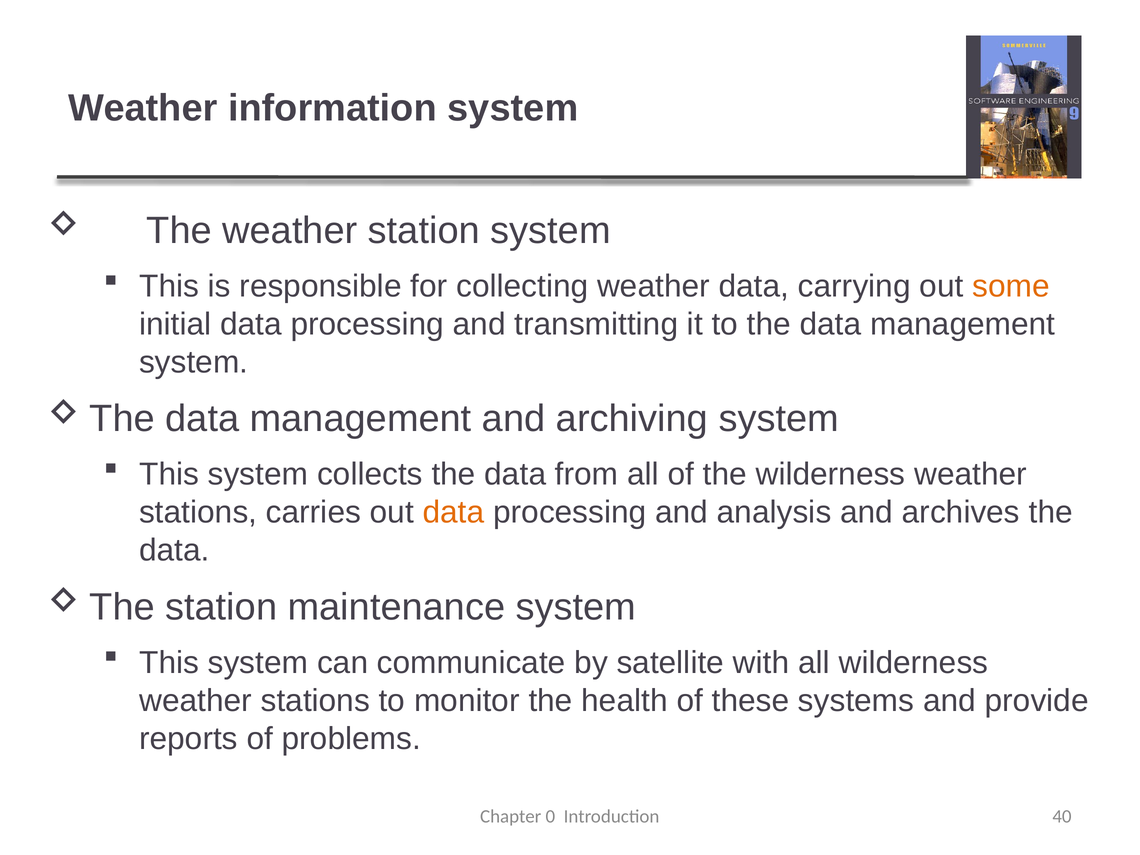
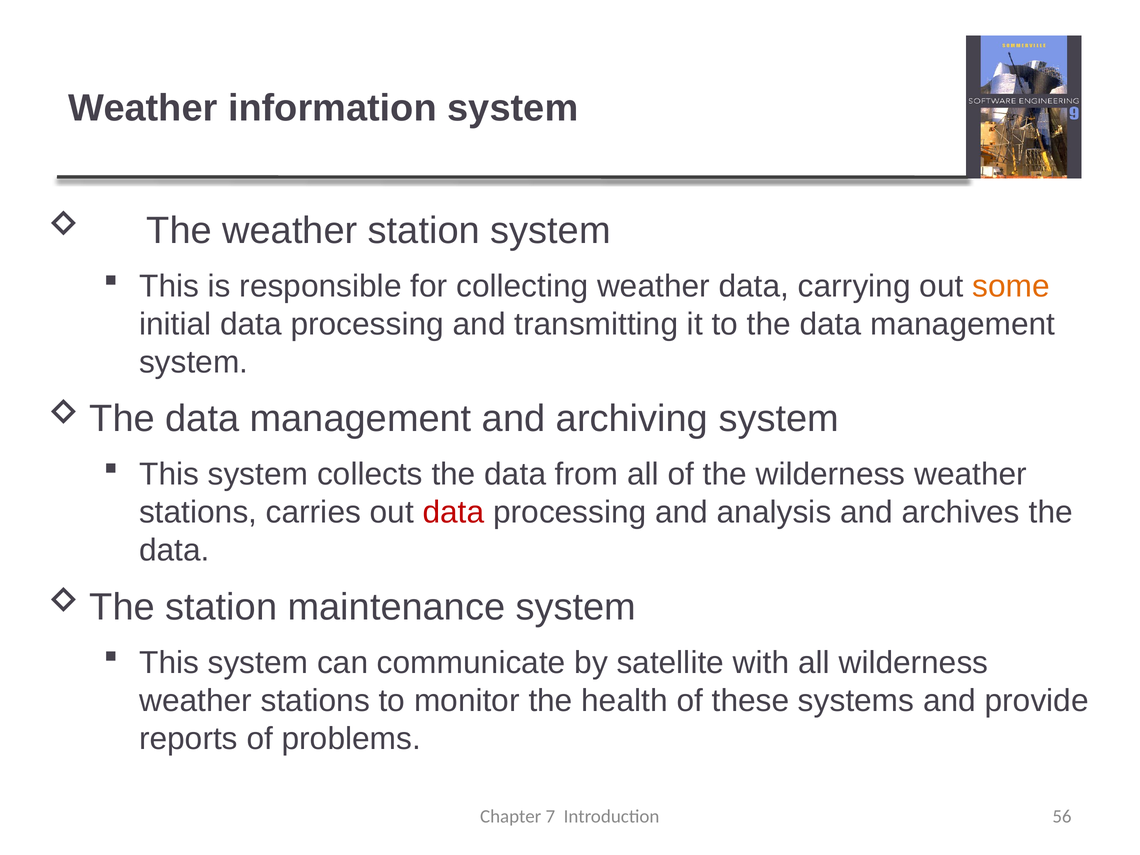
data colour: orange -> red (454, 512)
0: 0 -> 7 (550, 817)
40: 40 -> 56 (1062, 816)
